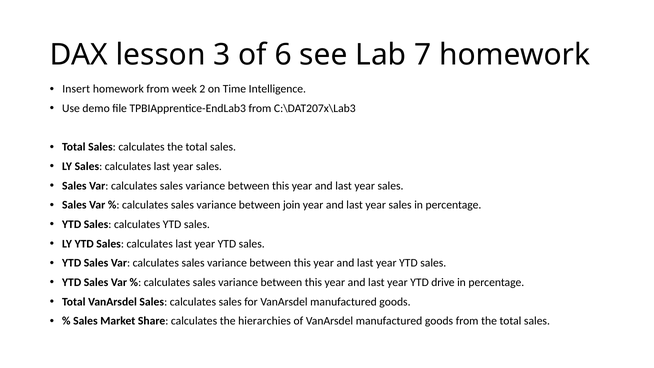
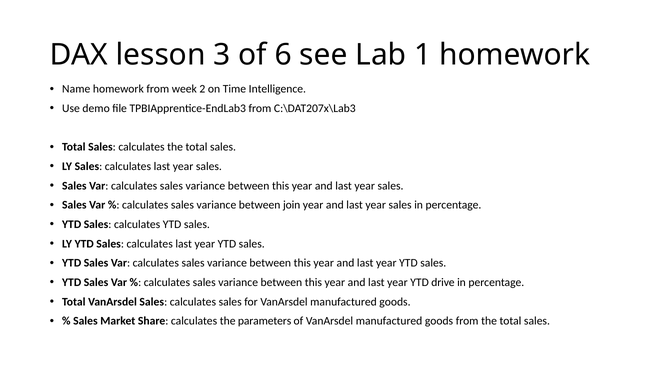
7: 7 -> 1 (423, 55)
Insert: Insert -> Name (76, 89)
hierarchies: hierarchies -> parameters (265, 321)
